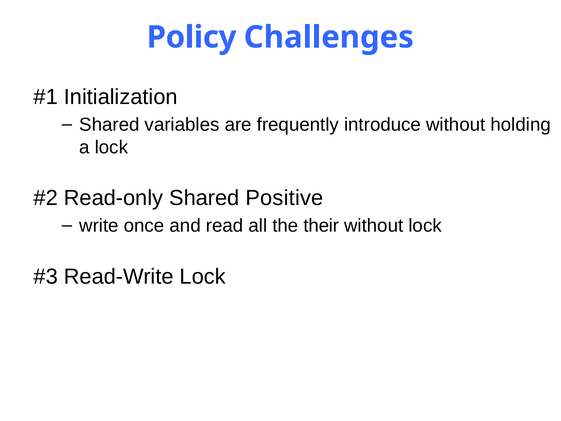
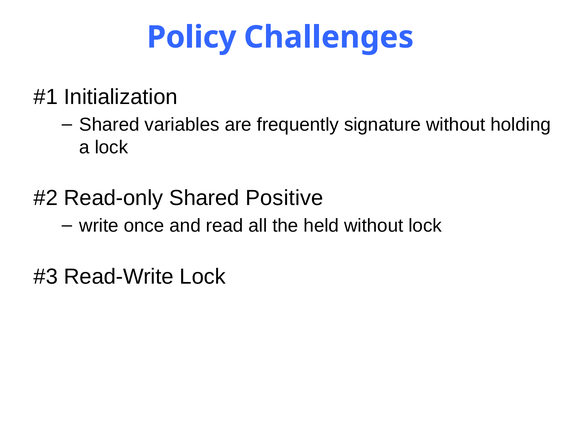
introduce: introduce -> signature (383, 125)
their: their -> held (321, 226)
